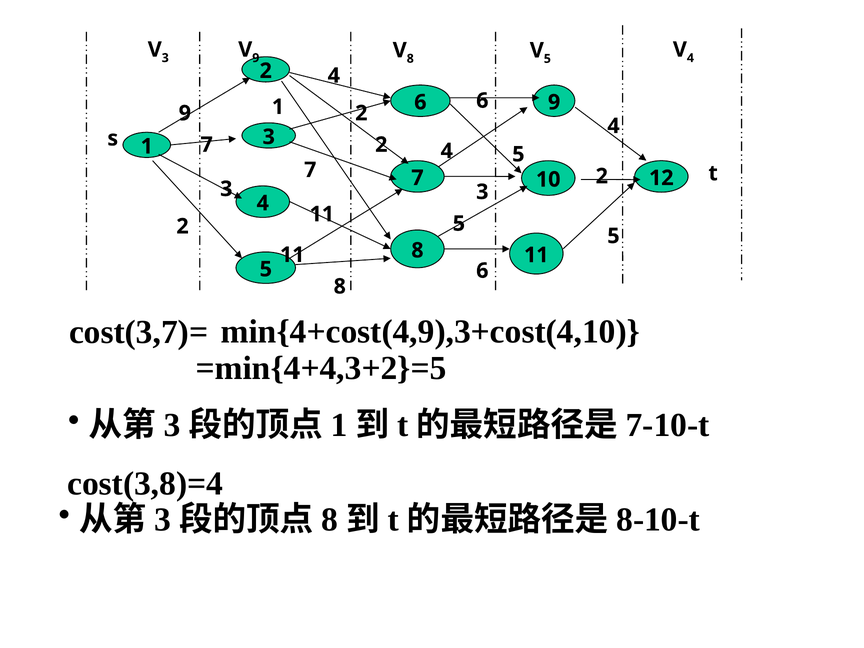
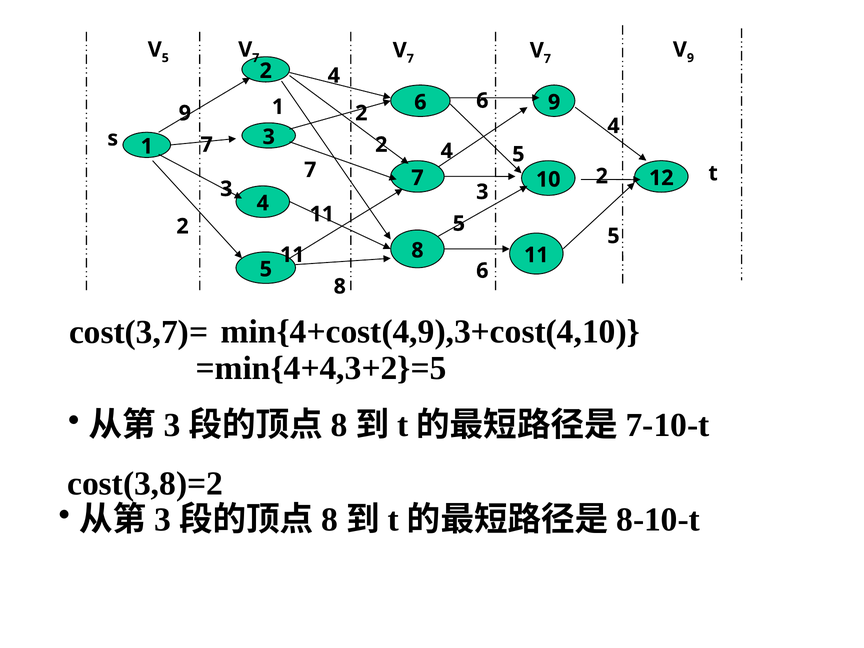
3: 3 -> 5 (165, 58)
9: 9 -> 7 (256, 58)
8: 8 -> 7 (410, 59)
5: 5 -> 7 (547, 59)
4: 4 -> 9 (690, 58)
1: 1 -> 8 (339, 425)
cost(3,8)=4: cost(3,8)=4 -> cost(3,8)=2 (145, 484)
